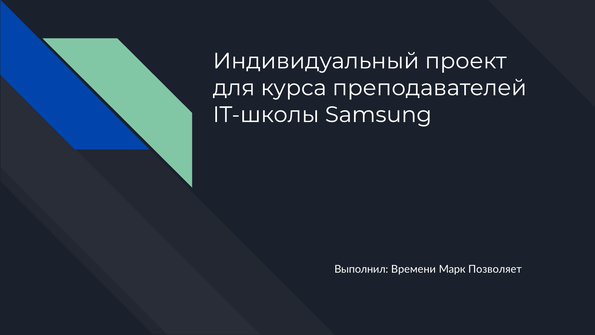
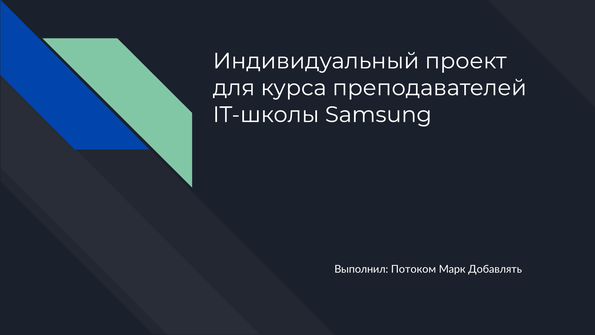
Времени: Времени -> Потоком (413, 269)
Позволяет: Позволяет -> Добавлять (495, 269)
